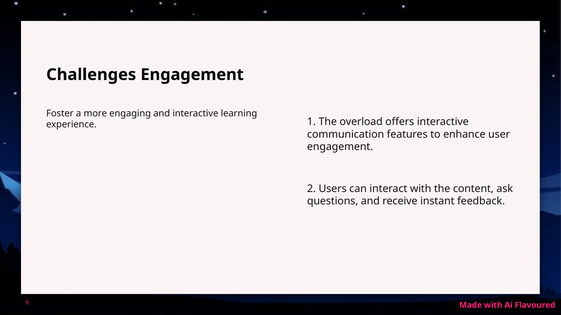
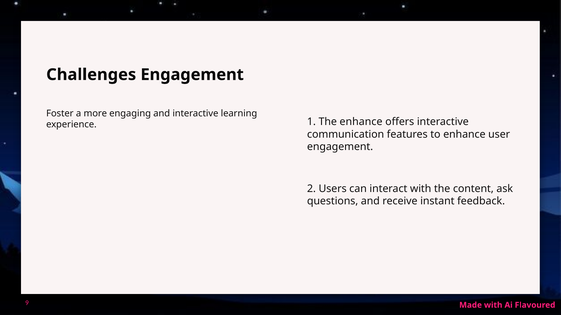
The overload: overload -> enhance (361, 122)
